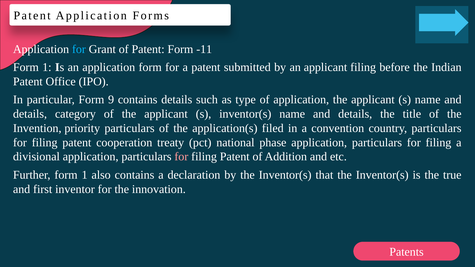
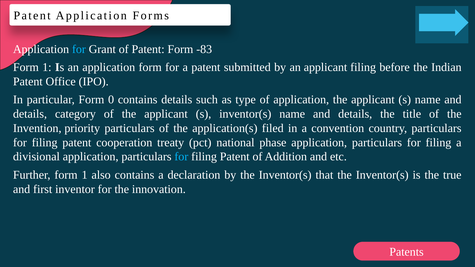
-11: -11 -> -83 (204, 49)
9: 9 -> 0 (111, 100)
for colour: pink -> light blue (181, 157)
